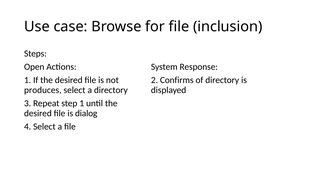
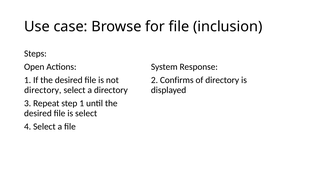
produces: produces -> directory (43, 90)
is dialog: dialog -> select (86, 113)
